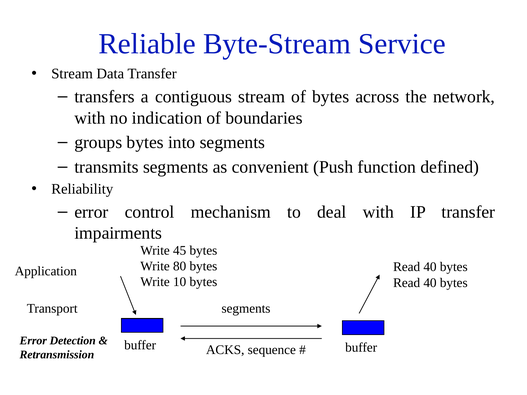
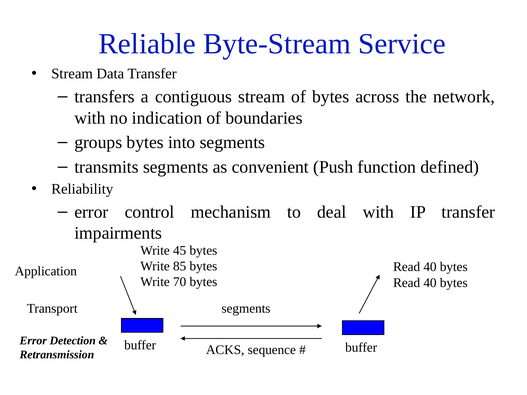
80: 80 -> 85 (180, 266)
10: 10 -> 70 (180, 282)
